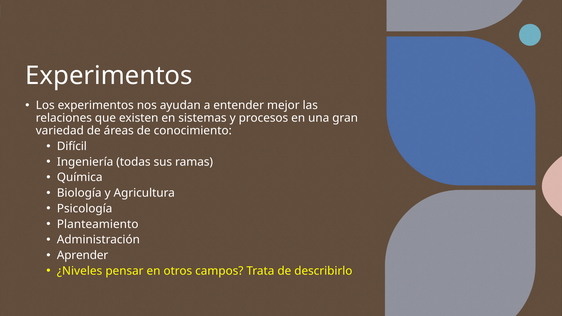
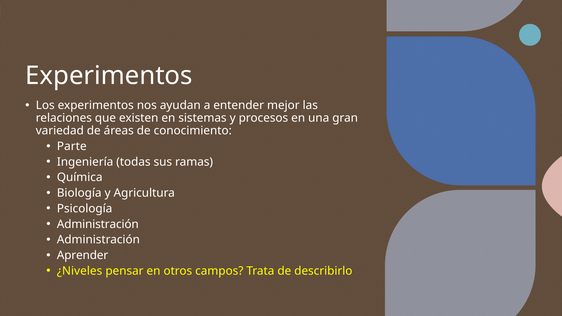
Difícil: Difícil -> Parte (72, 146)
Planteamiento: Planteamiento -> Administración (98, 224)
